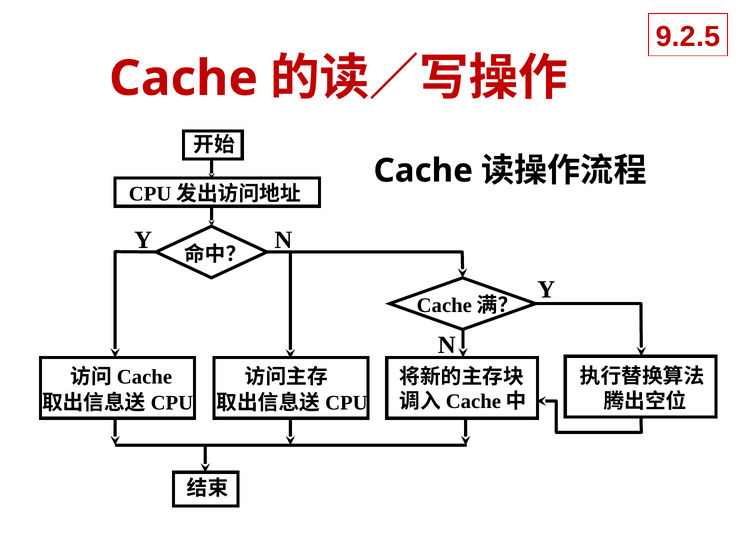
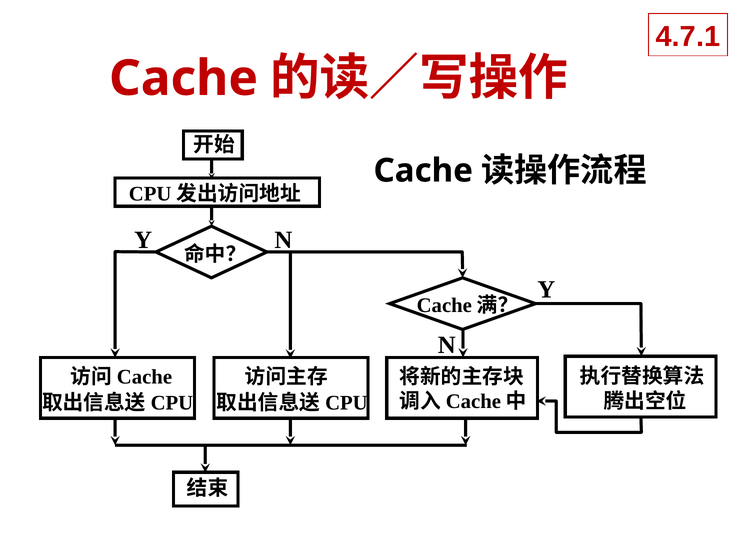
9.2.5: 9.2.5 -> 4.7.1 (688, 37)
